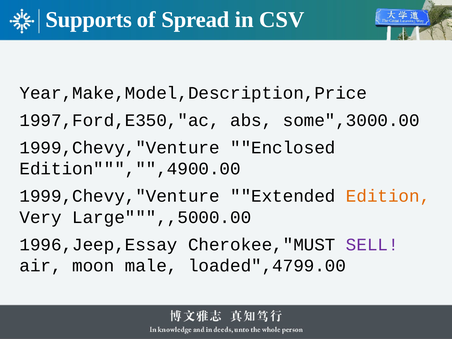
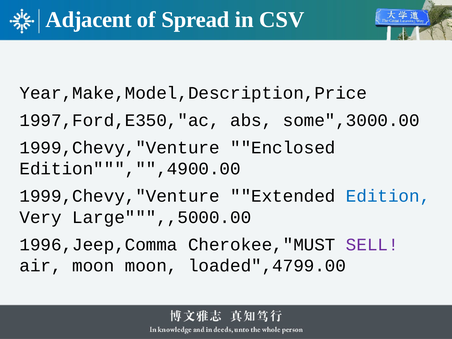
Supports: Supports -> Adjacent (89, 20)
Edition colour: orange -> blue (388, 196)
1996,Jeep,Essay: 1996,Jeep,Essay -> 1996,Jeep,Comma (99, 245)
moon male: male -> moon (151, 266)
